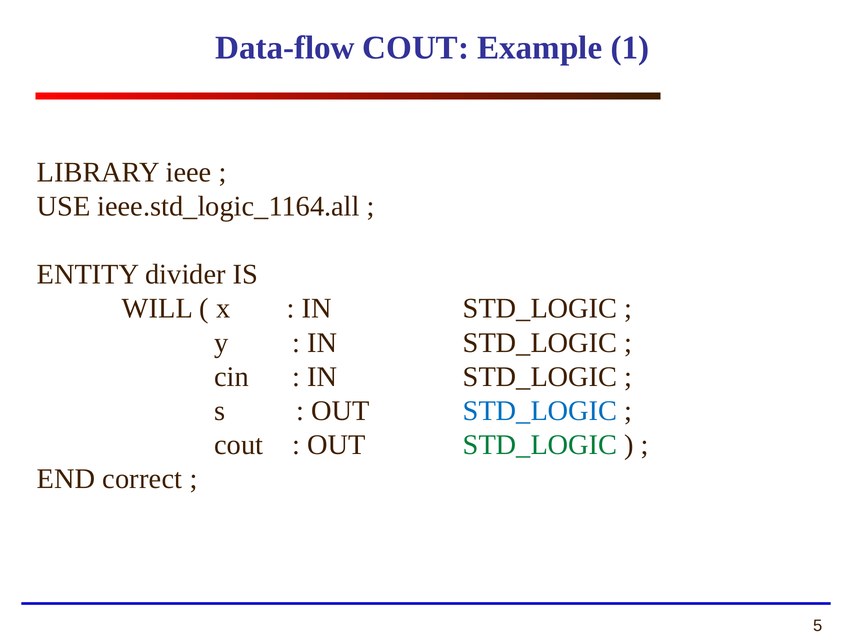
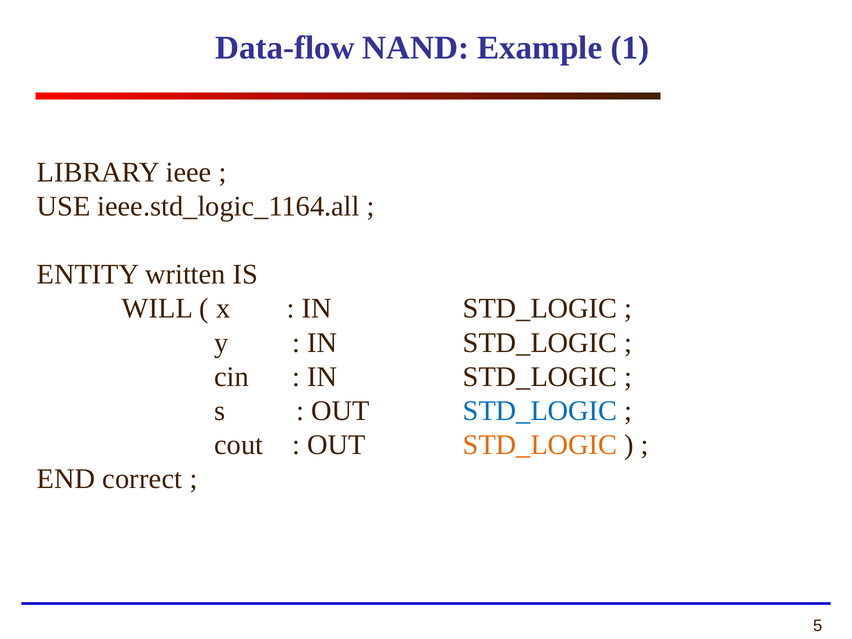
Data-flow COUT: COUT -> NAND (416, 48)
divider: divider -> written (185, 275)
STD_LOGIC colour: green -> orange (540, 445)
